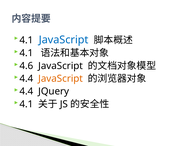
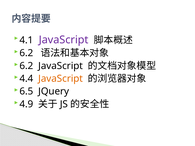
JavaScript colour: blue -> purple (64, 40)
4.1: 4.1 -> 6.2 (26, 53)
4.6: 4.6 -> 6.2 (26, 66)
4.4: 4.4 -> 6.5 (26, 92)
4.1: 4.1 -> 4.9 (26, 104)
